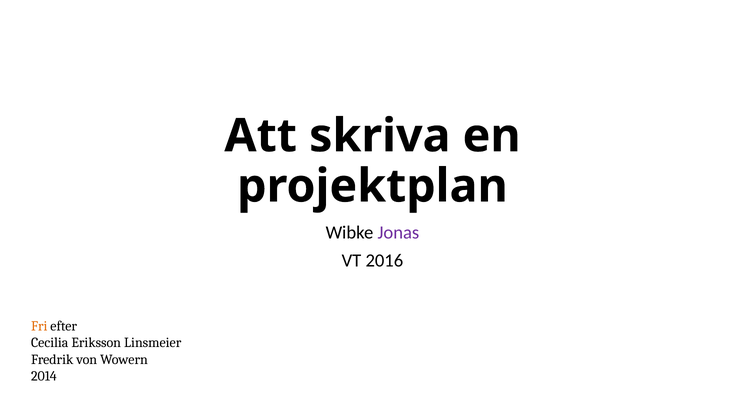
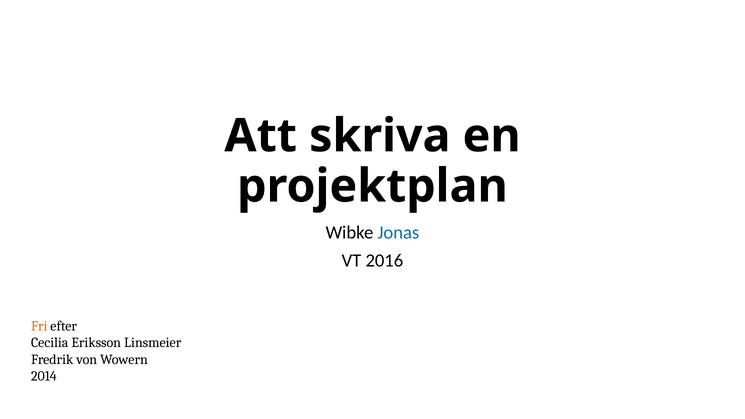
Jonas colour: purple -> blue (398, 233)
